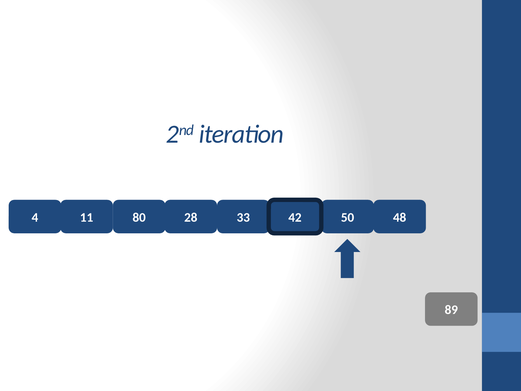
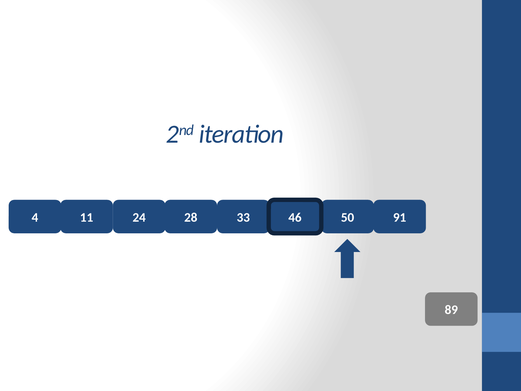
80: 80 -> 24 (139, 217)
42: 42 -> 46 (295, 217)
48: 48 -> 91 (400, 217)
